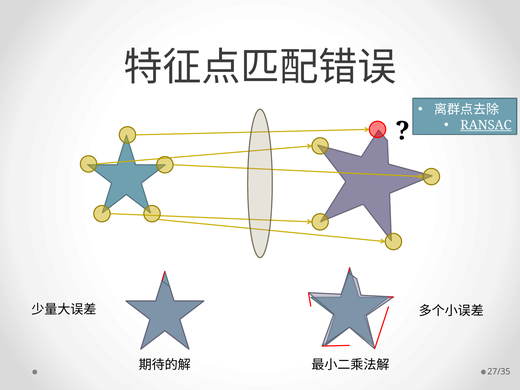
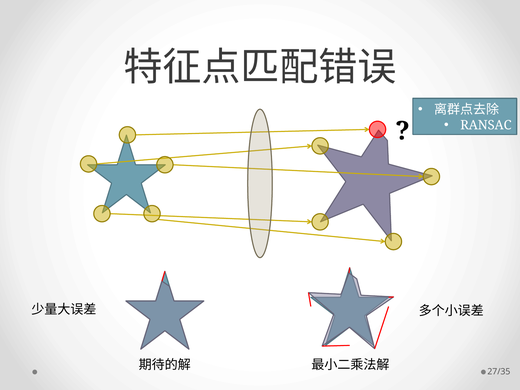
RANSAC underline: present -> none (486, 125)
